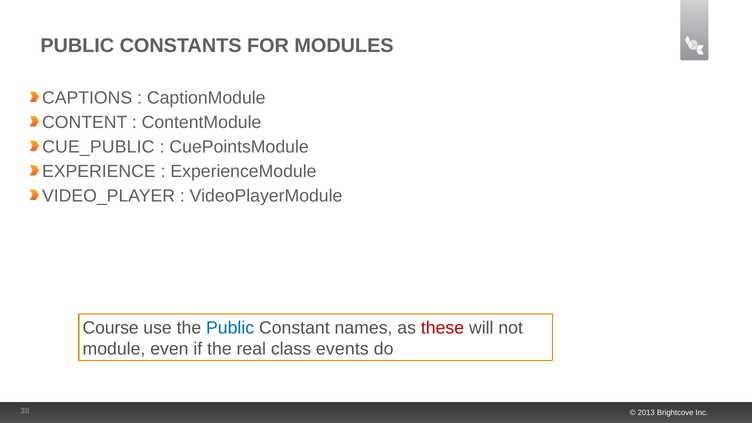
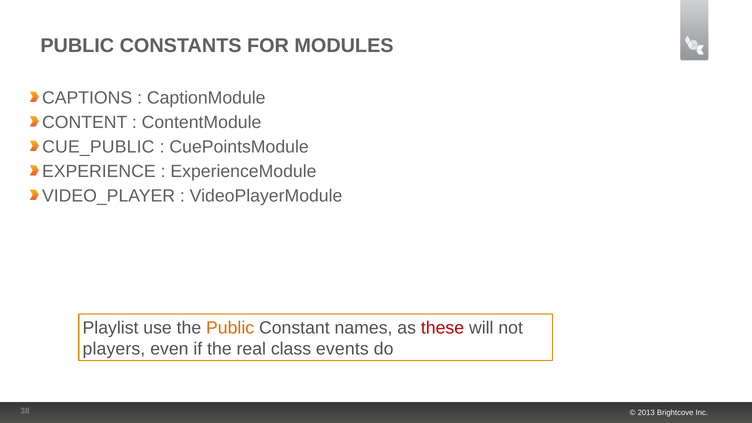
Course: Course -> Playlist (111, 328)
Public colour: blue -> orange (230, 328)
module: module -> players (114, 349)
